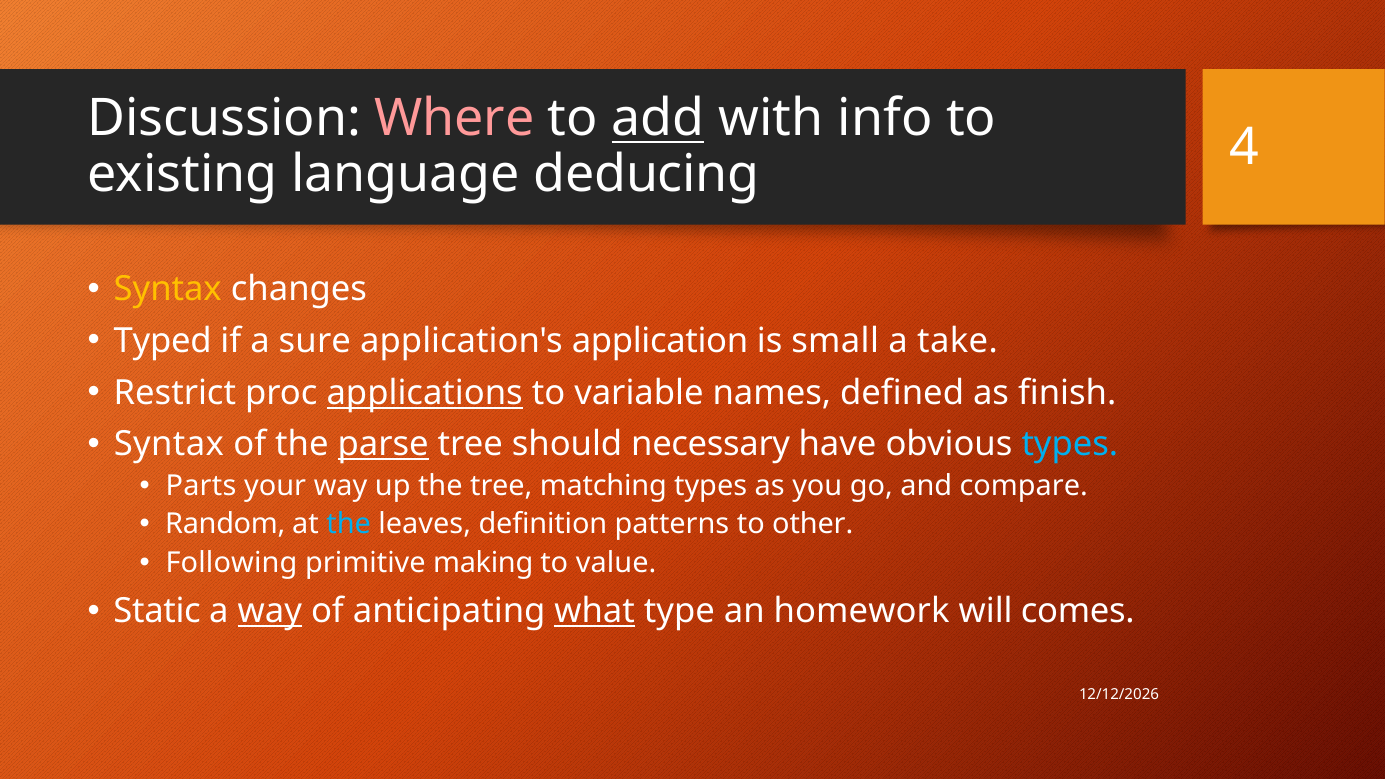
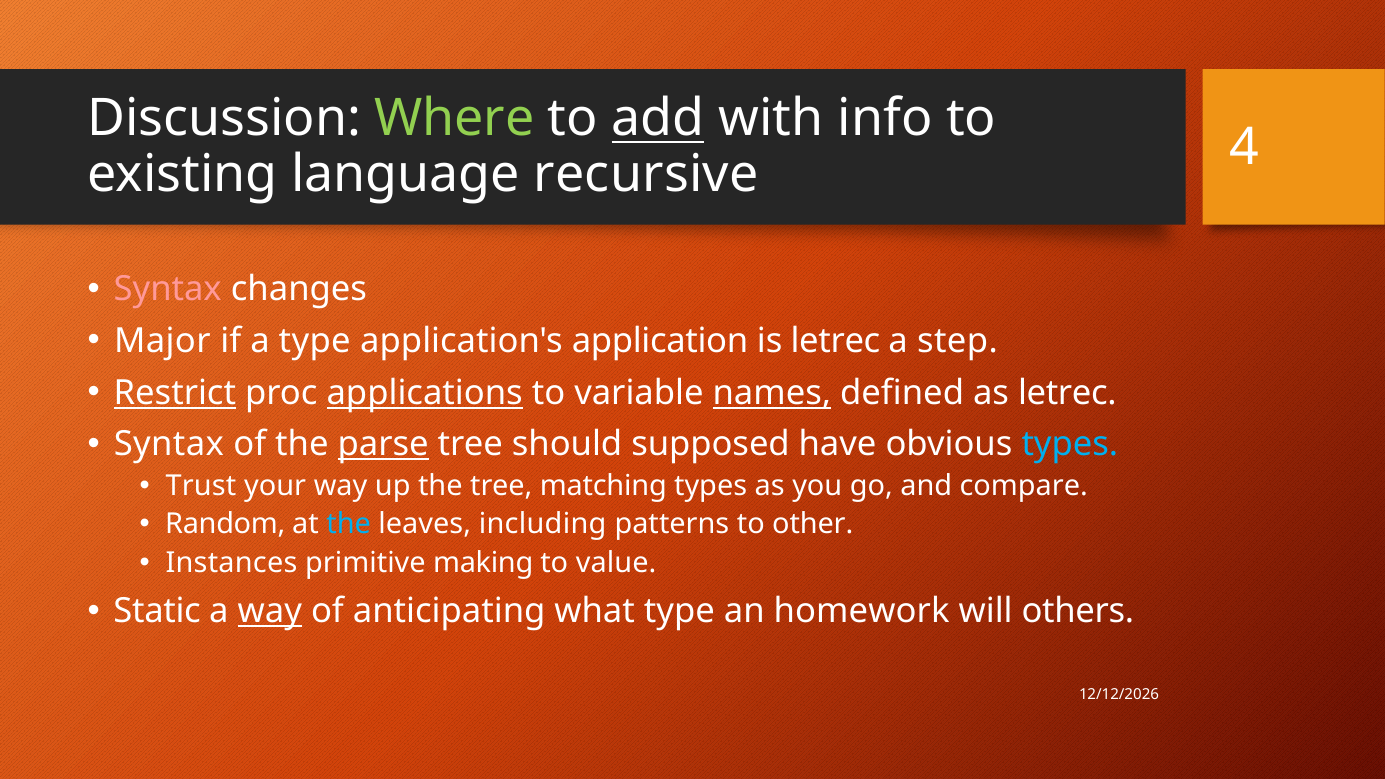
Where colour: pink -> light green (455, 119)
deducing: deducing -> recursive (646, 175)
Syntax colour: yellow -> pink (168, 289)
Typed: Typed -> Major (162, 341)
a sure: sure -> type (315, 341)
is small: small -> letrec (835, 341)
take: take -> step (958, 341)
Restrict underline: none -> present (175, 393)
names underline: none -> present (772, 393)
as finish: finish -> letrec (1067, 393)
necessary: necessary -> supposed (711, 445)
Parts: Parts -> Trust (201, 486)
definition: definition -> including (543, 524)
Following: Following -> Instances (231, 563)
what underline: present -> none (595, 611)
comes: comes -> others (1078, 611)
